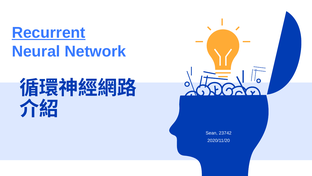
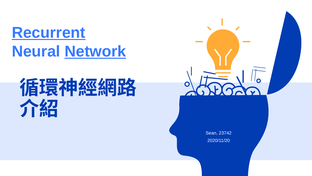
Network underline: none -> present (95, 51)
